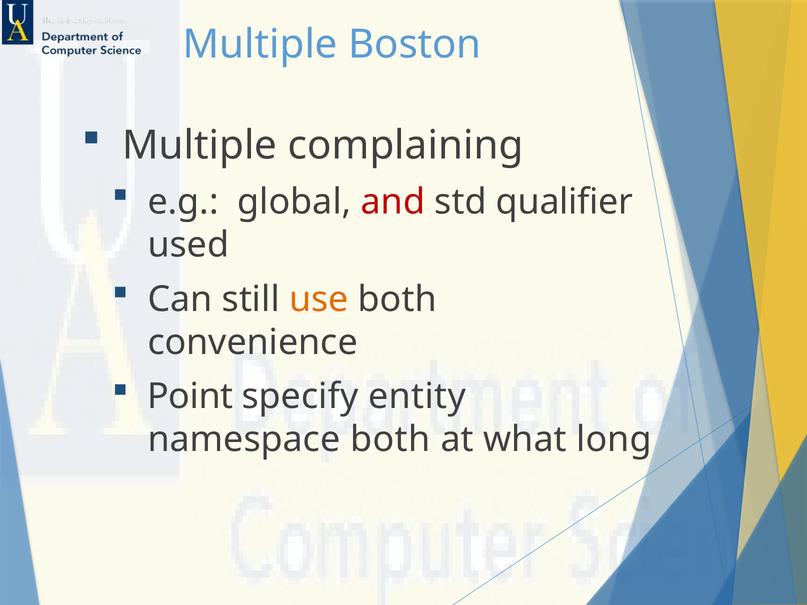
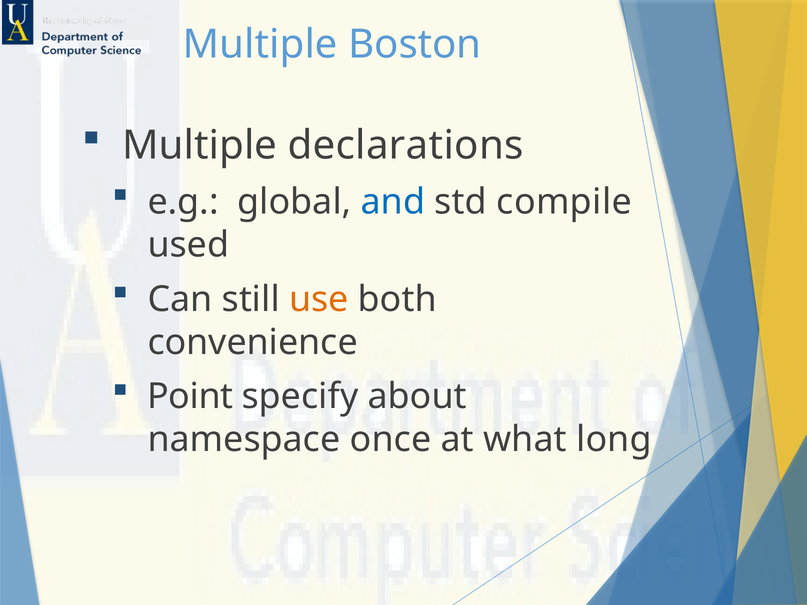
complaining: complaining -> declarations (406, 145)
and colour: red -> blue (393, 202)
qualifier: qualifier -> compile (564, 202)
entity: entity -> about (417, 397)
namespace both: both -> once (391, 440)
